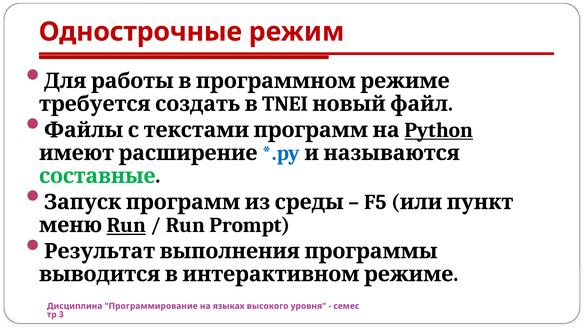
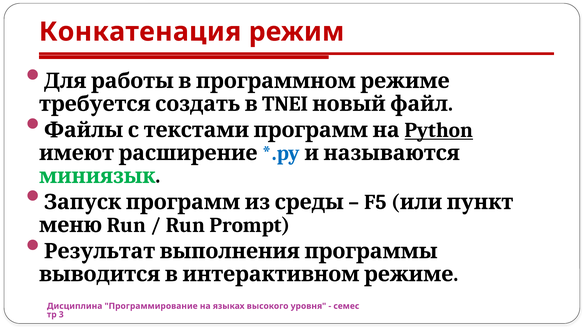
Однострочные: Однострочные -> Конкатенация (140, 32)
составные: составные -> миниязык (97, 176)
Run underline: present -> none (126, 225)
